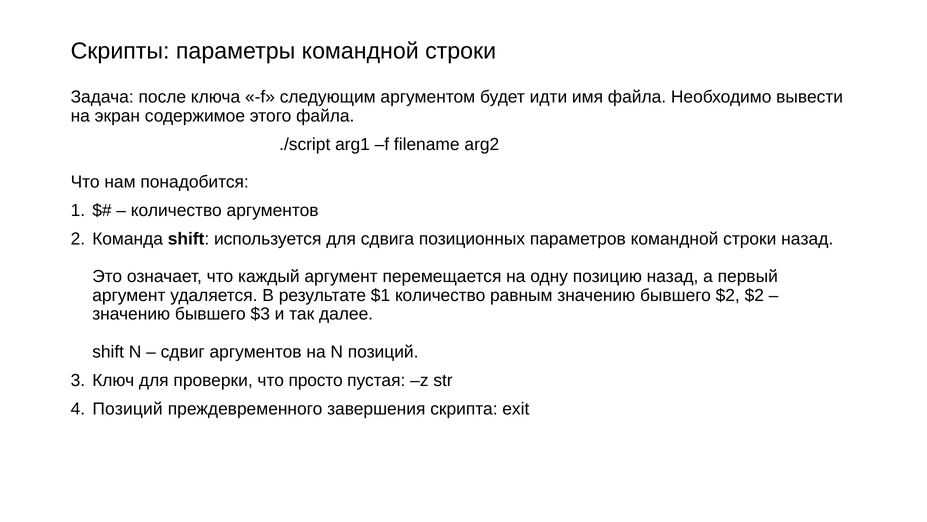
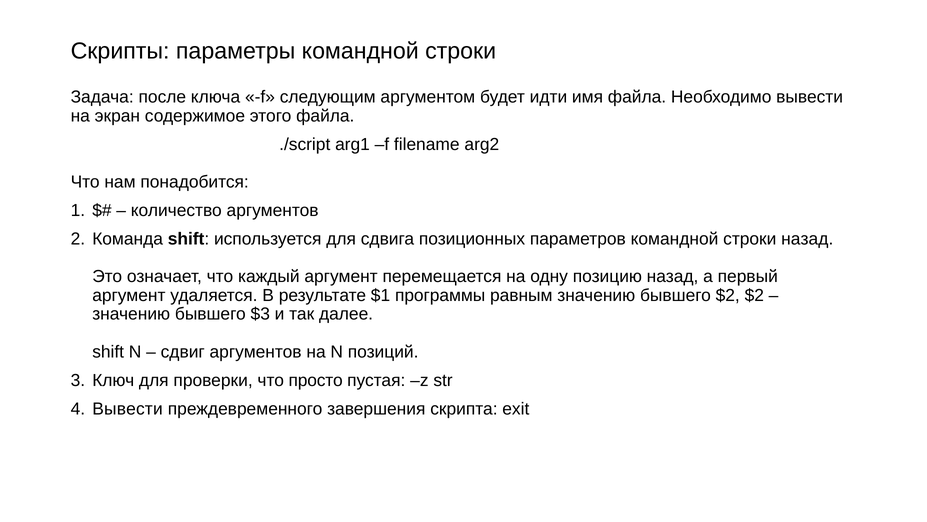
$1 количество: количество -> программы (440, 295)
Позиций: Позиций -> Вывести (128, 408)
